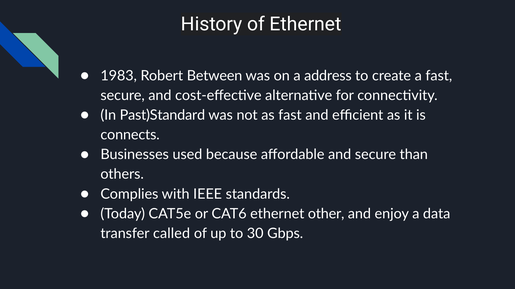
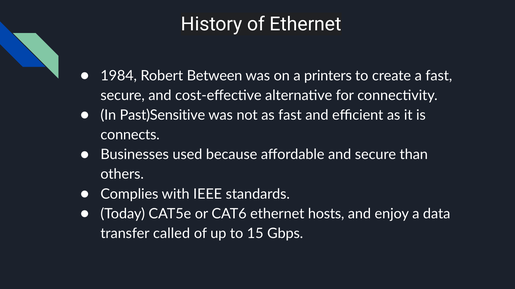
1983: 1983 -> 1984 (119, 76)
address: address -> printers (328, 76)
Past)Standard: Past)Standard -> Past)Sensitive (162, 115)
other: other -> hosts (326, 214)
30: 30 -> 15 (255, 234)
